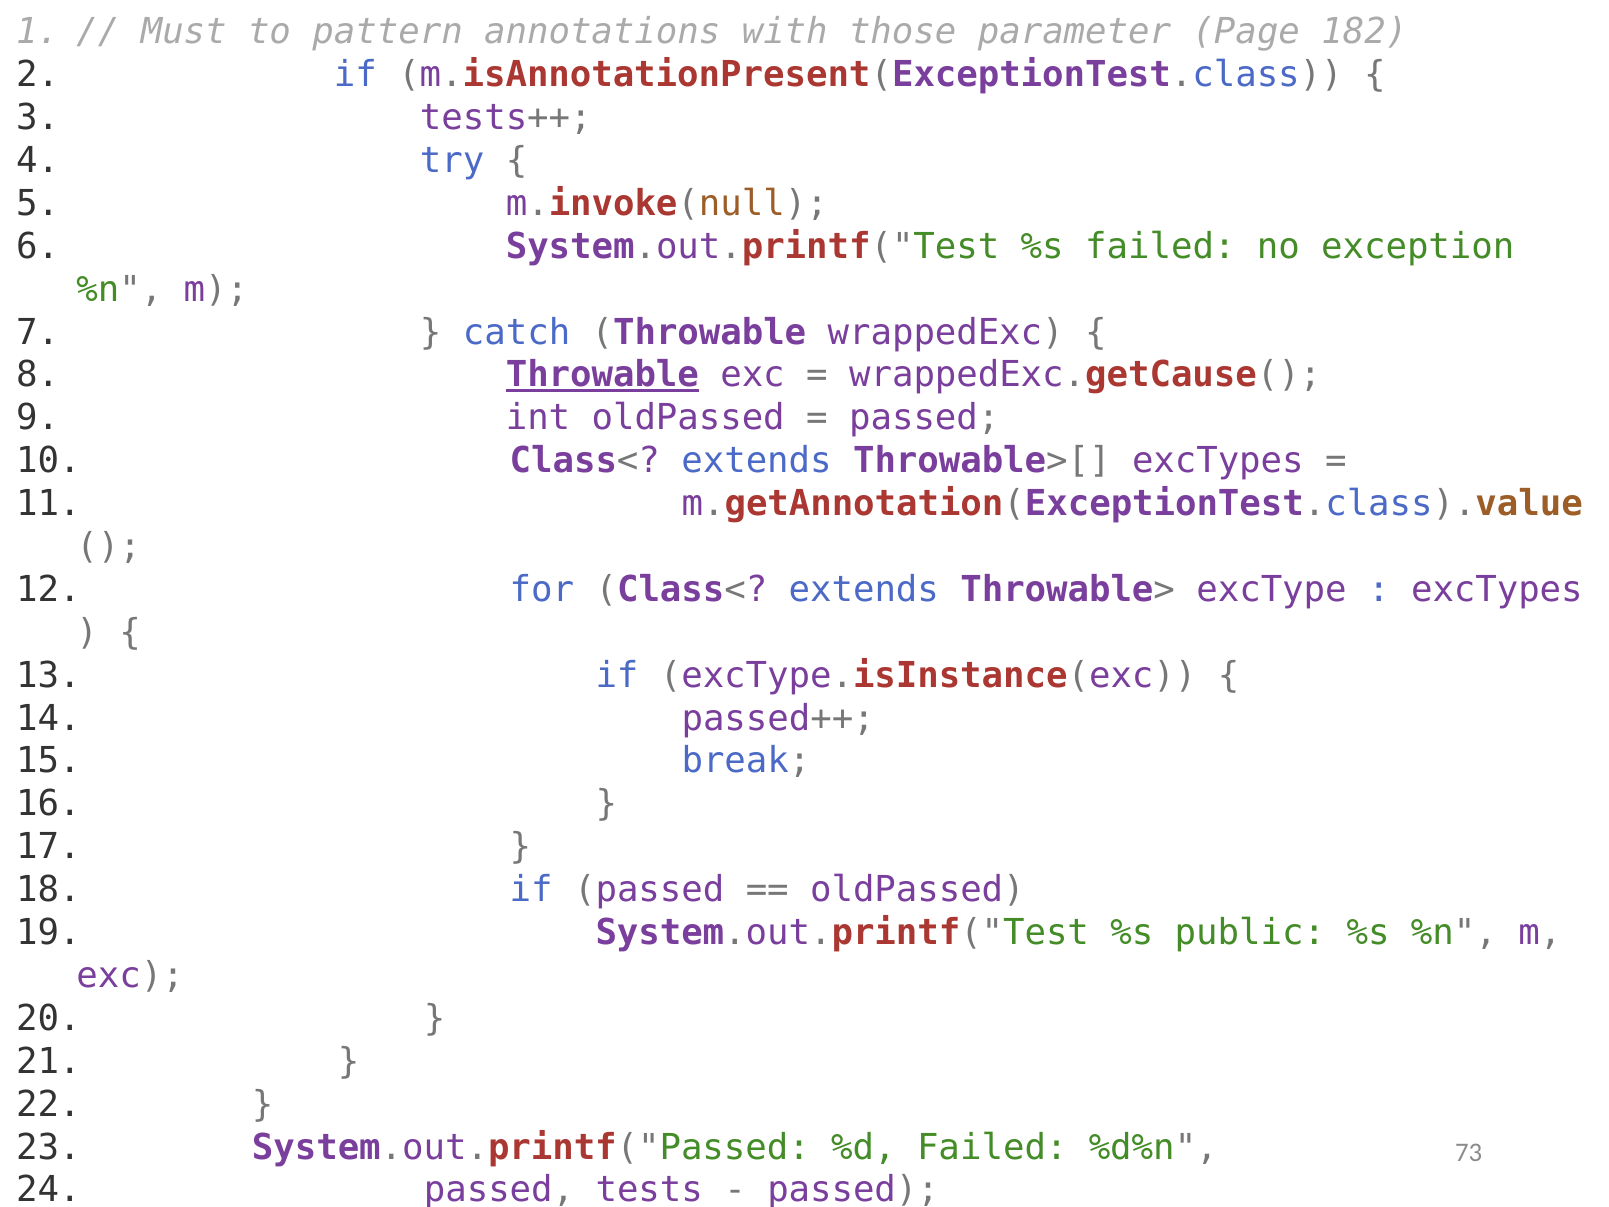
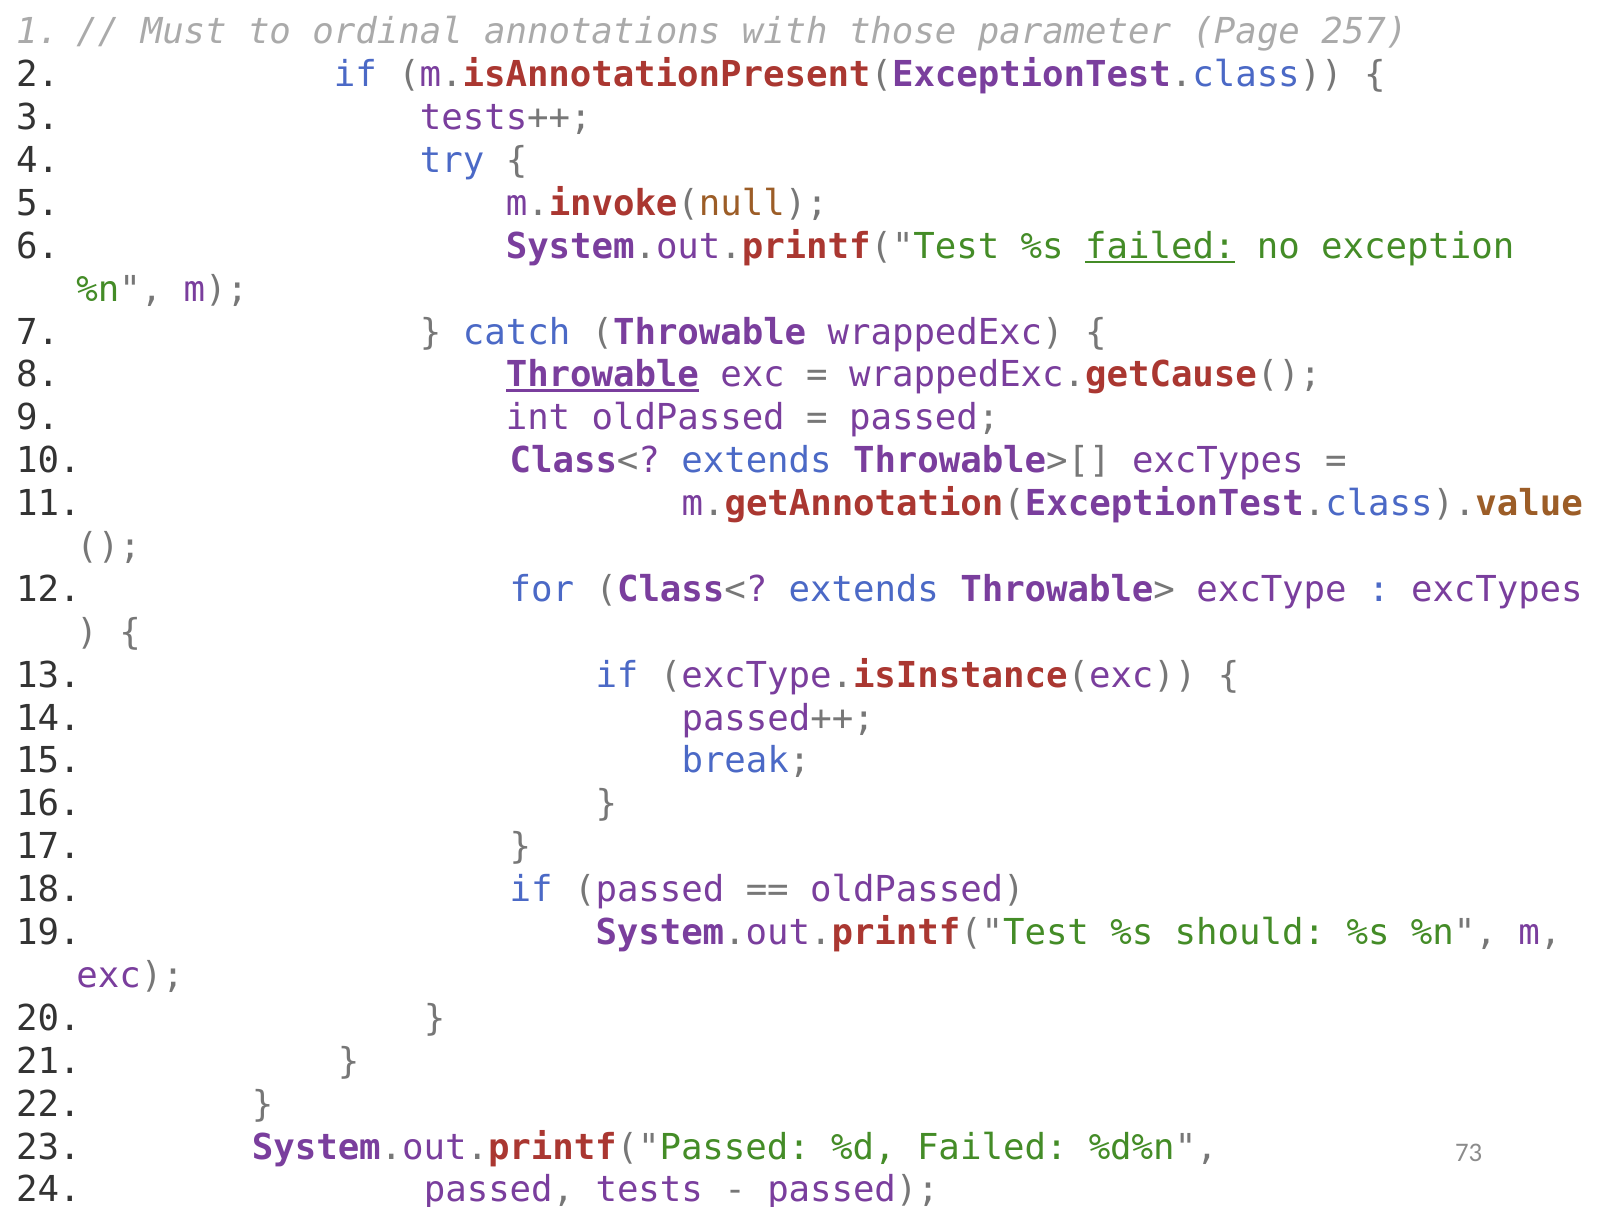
pattern: pattern -> ordinal (388, 32)
182: 182 -> 257 (1364, 32)
failed underline: none -> present (1160, 246)
public: public -> should (1250, 933)
